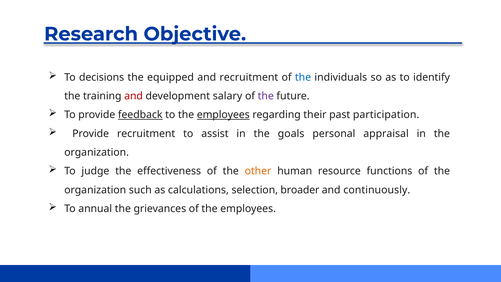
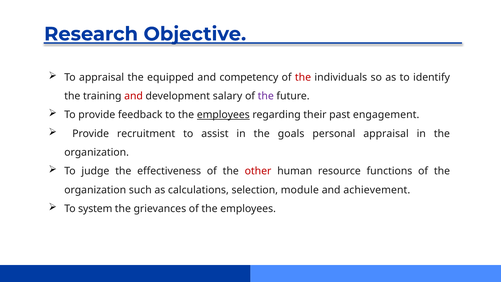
To decisions: decisions -> appraisal (102, 77)
and recruitment: recruitment -> competency (249, 77)
the colour: blue -> red (303, 77)
feedback underline: present -> none (140, 115)
participation: participation -> engagement (386, 115)
other colour: orange -> red (258, 171)
broader: broader -> module (300, 190)
continuously: continuously -> achievement (377, 190)
annual: annual -> system (95, 209)
